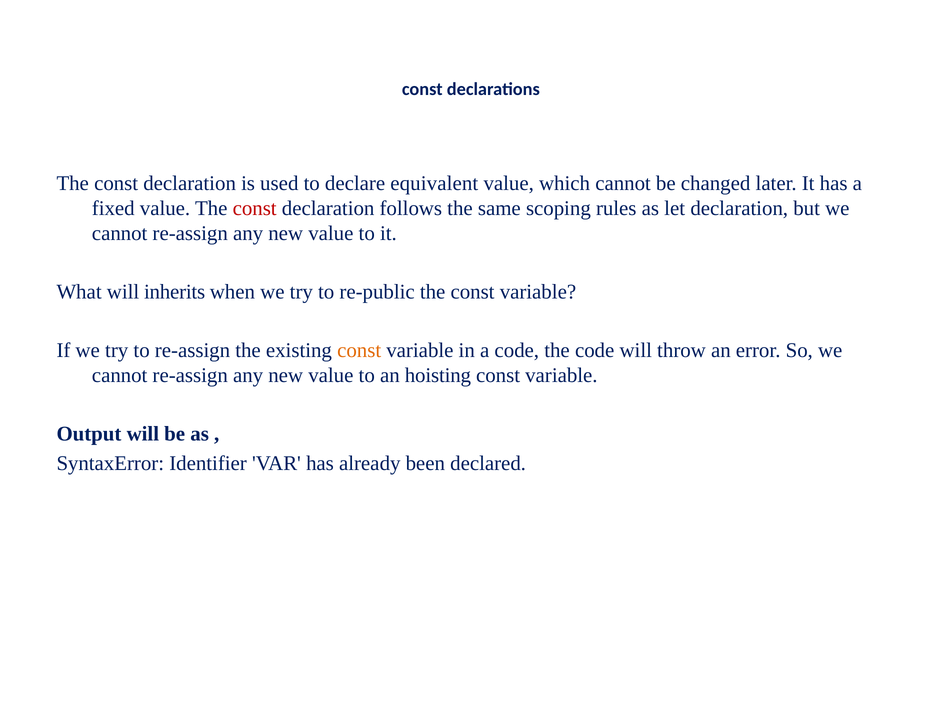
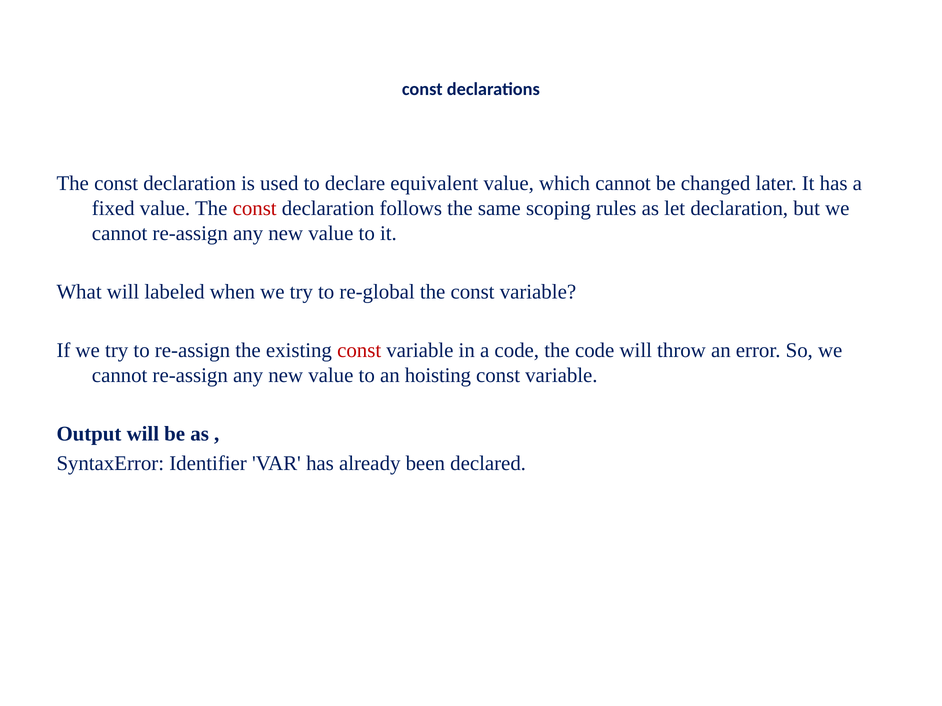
inherits: inherits -> labeled (175, 292)
re-public: re-public -> re-global (377, 292)
const colour: orange -> red (359, 351)
